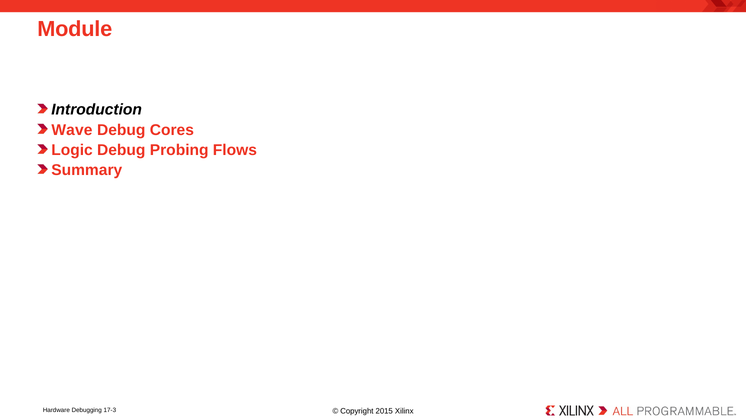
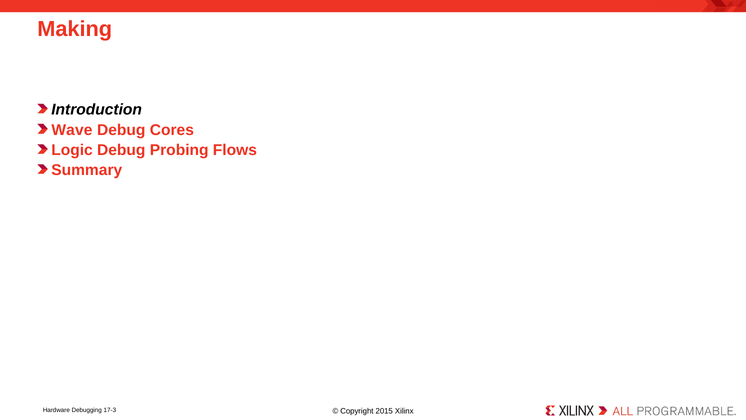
Module: Module -> Making (75, 29)
